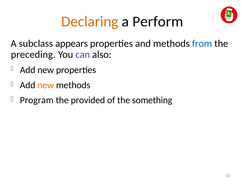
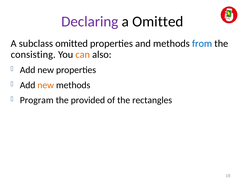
Declaring colour: orange -> purple (90, 21)
a Perform: Perform -> Omitted (158, 21)
subclass appears: appears -> omitted (72, 43)
preceding: preceding -> consisting (33, 54)
can colour: purple -> orange (83, 54)
something: something -> rectangles (152, 100)
